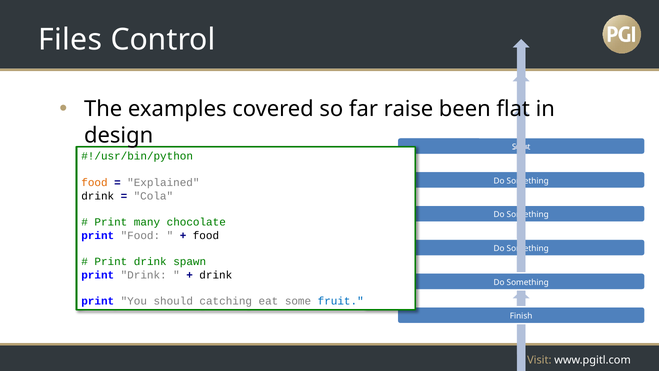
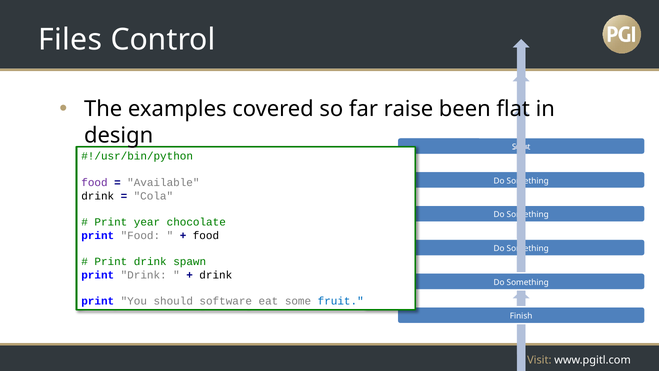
food colour: orange -> purple (94, 183)
Explained: Explained -> Available (163, 183)
many: many -> year (147, 222)
catching: catching -> software (226, 301)
